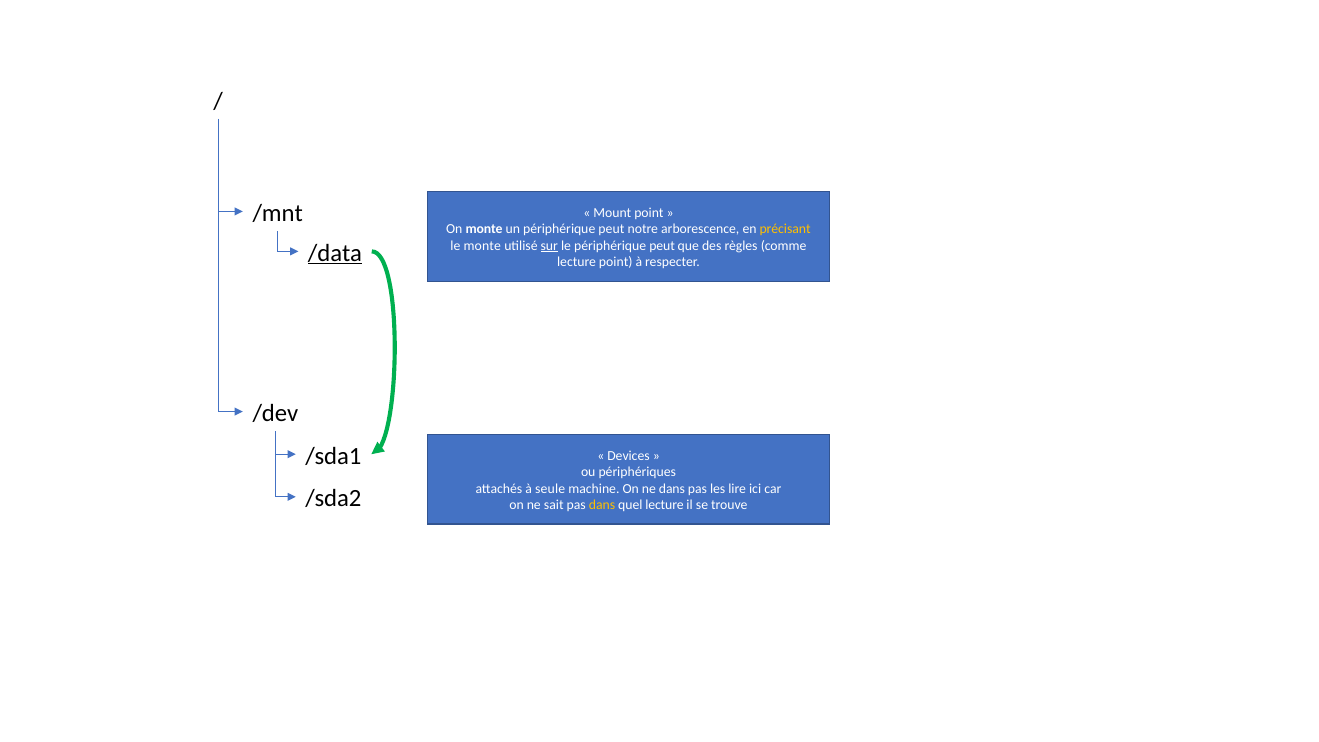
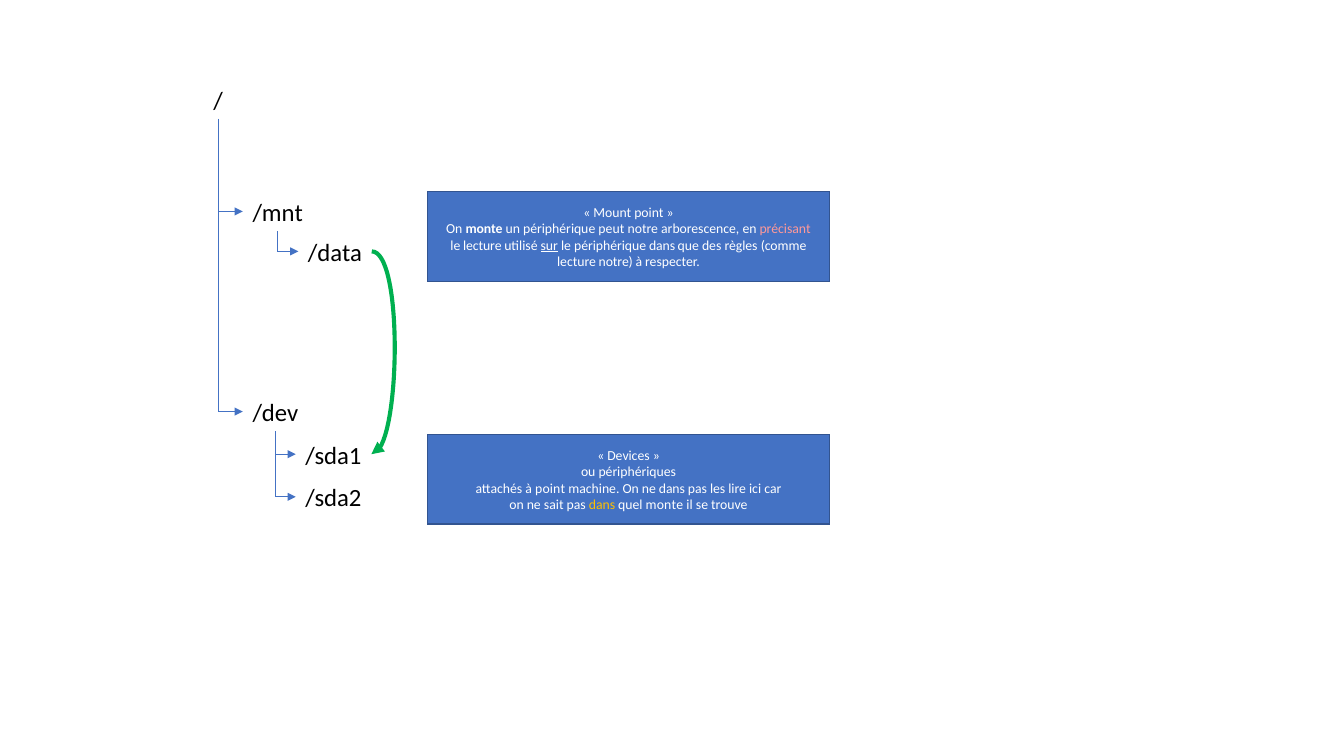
précisant colour: yellow -> pink (785, 229)
le monte: monte -> lecture (482, 246)
le périphérique peut: peut -> dans (662, 246)
/data underline: present -> none (335, 253)
lecture point: point -> notre (616, 262)
à seule: seule -> point (550, 488)
quel lecture: lecture -> monte (664, 505)
